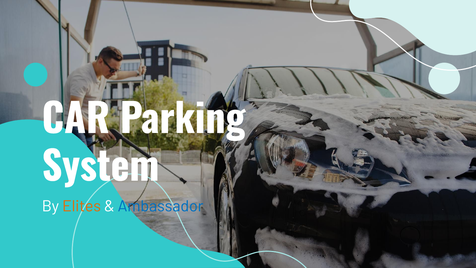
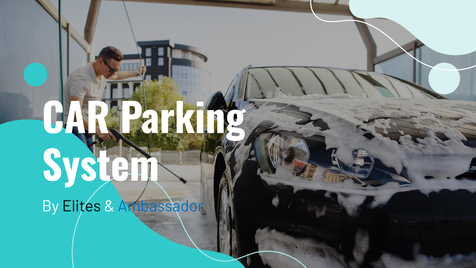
Elites colour: orange -> black (82, 206)
